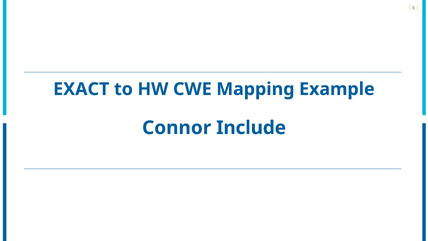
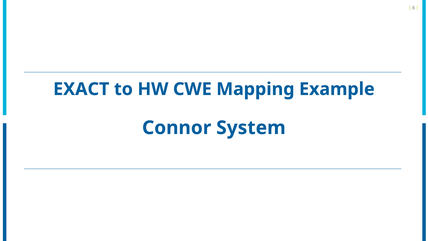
Include: Include -> System (251, 128)
